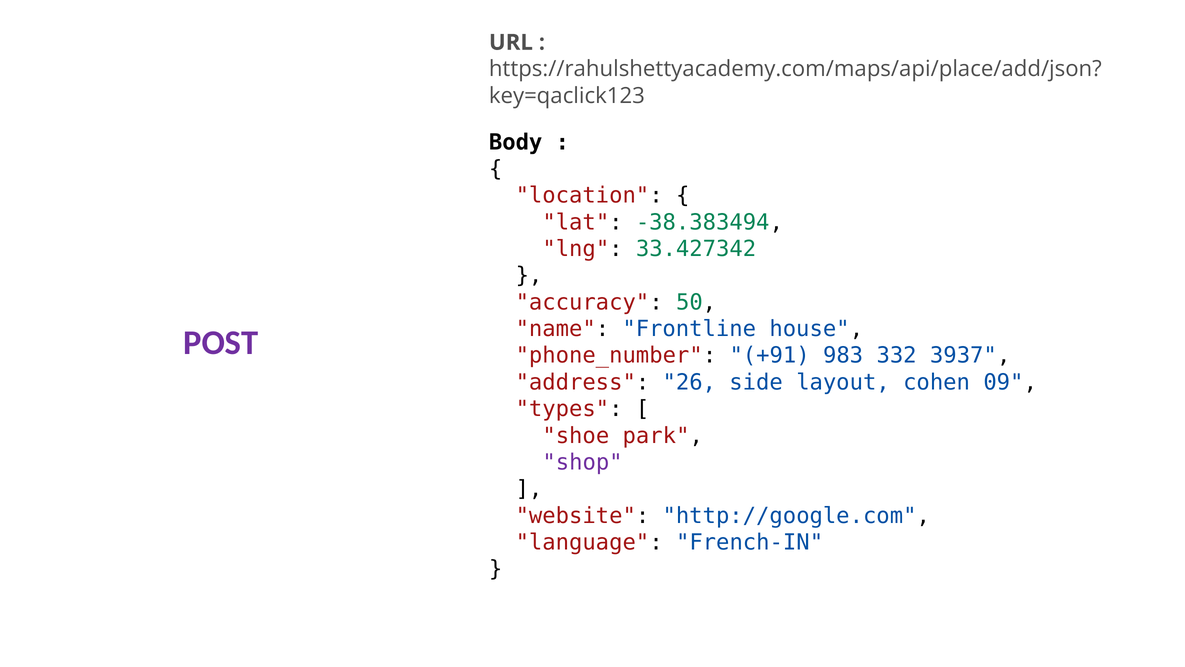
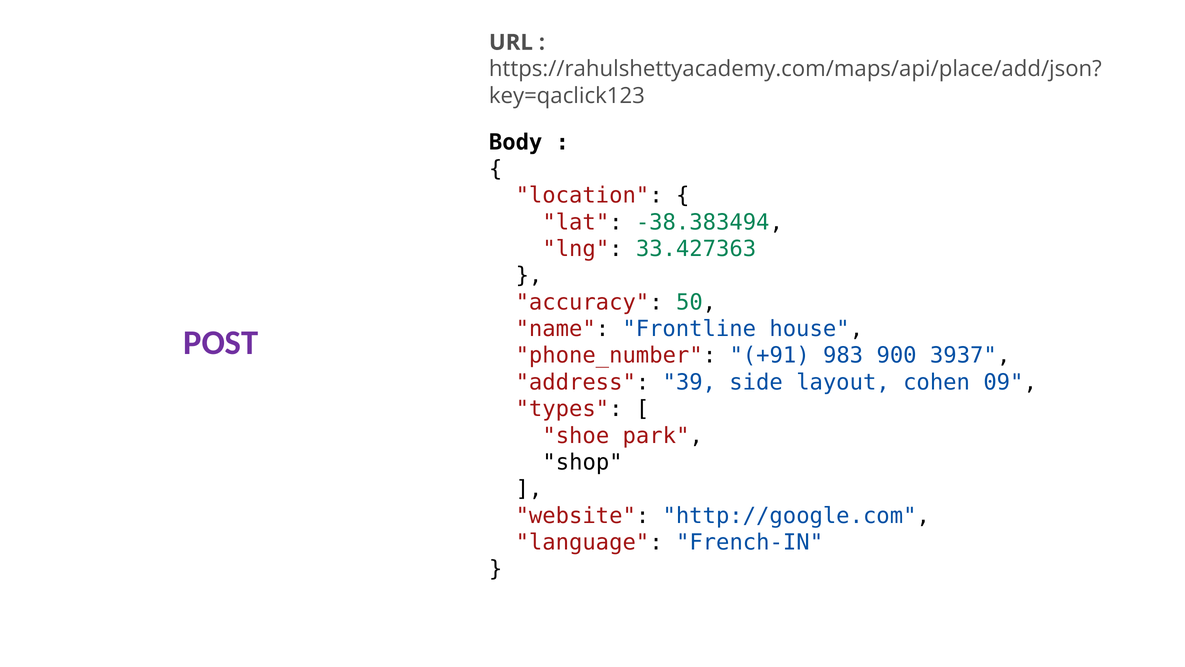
33.427342: 33.427342 -> 33.427363 (696, 249)
332: 332 -> 900 (897, 355)
26: 26 -> 39 (689, 382)
shop colour: purple -> black (583, 462)
